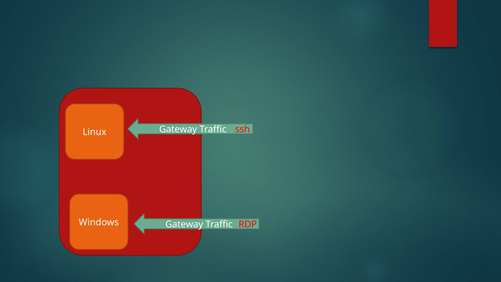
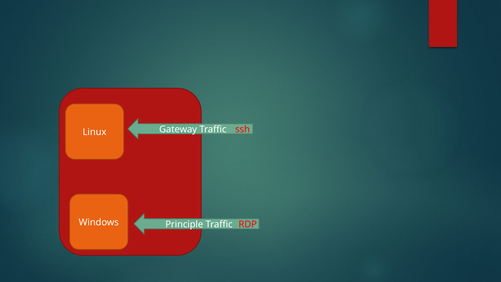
Windows Gateway: Gateway -> Principle (184, 224)
